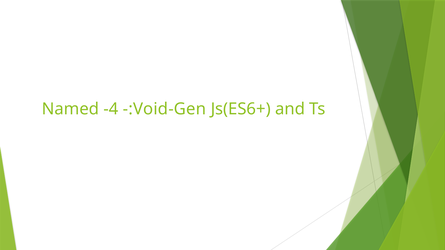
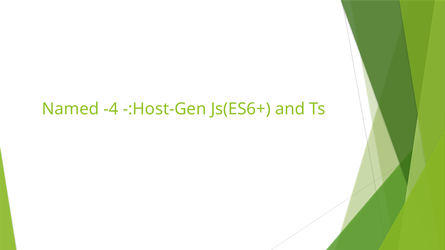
-:Void-Gen: -:Void-Gen -> -:Host-Gen (165, 109)
